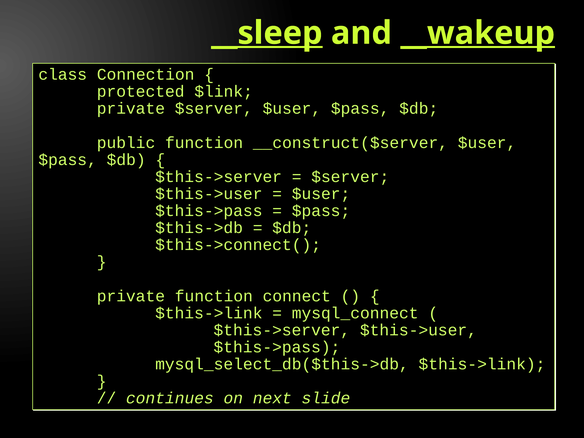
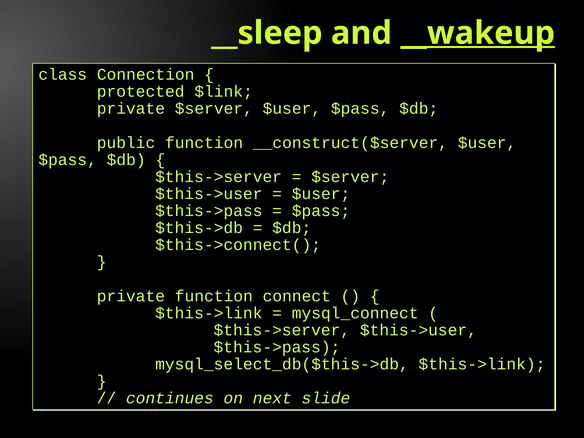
__sleep underline: present -> none (267, 33)
